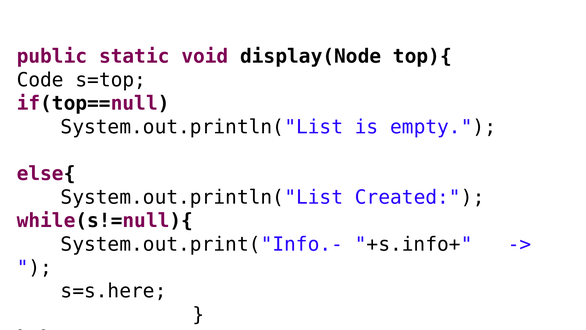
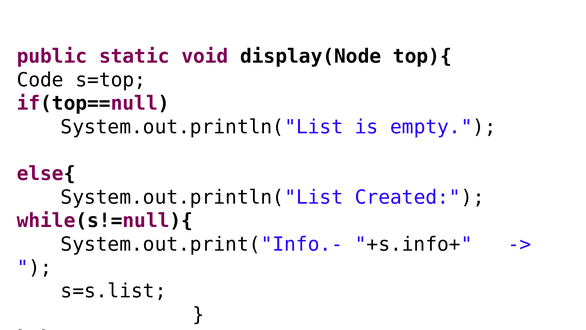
s=s.here: s=s.here -> s=s.list (114, 291)
